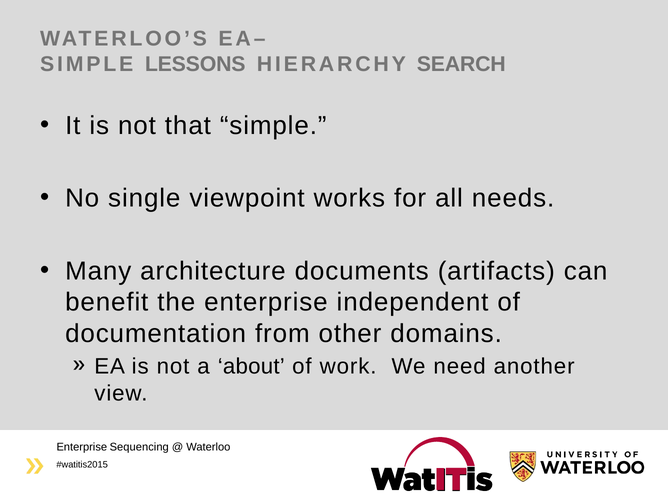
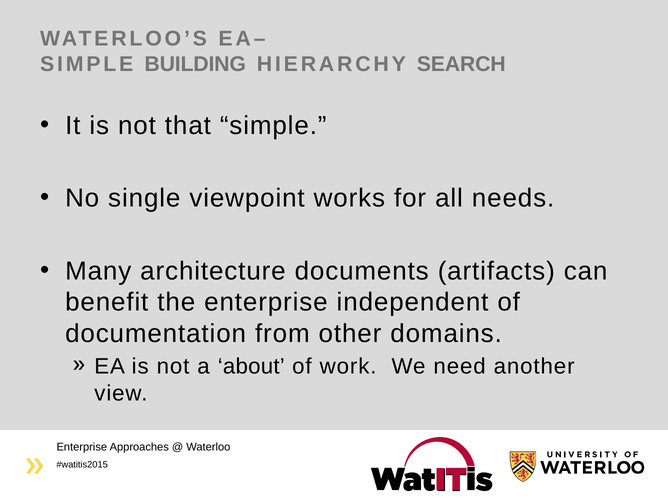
LESSONS: LESSONS -> BUILDING (195, 64)
Sequencing: Sequencing -> Approaches (139, 447)
